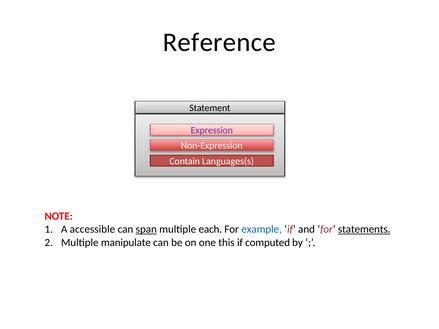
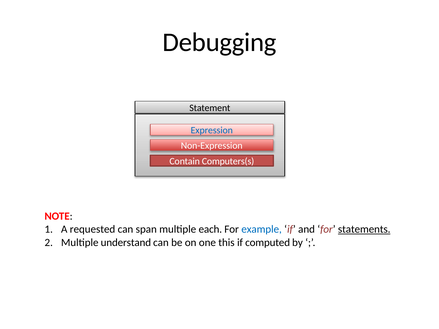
Reference: Reference -> Debugging (220, 42)
Expression colour: purple -> blue (212, 130)
Languages(s: Languages(s -> Computers(s (228, 161)
accessible: accessible -> requested (93, 230)
span underline: present -> none (146, 230)
manipulate: manipulate -> understand (126, 243)
